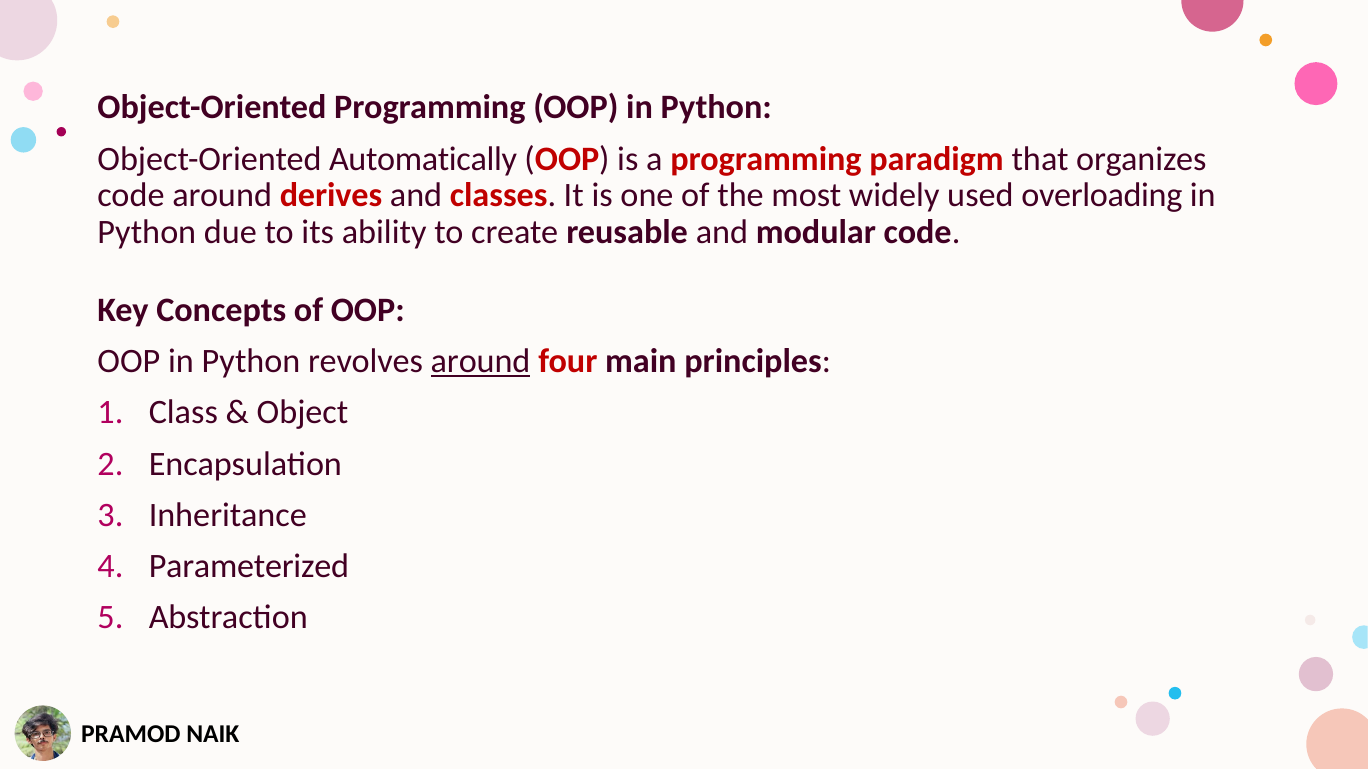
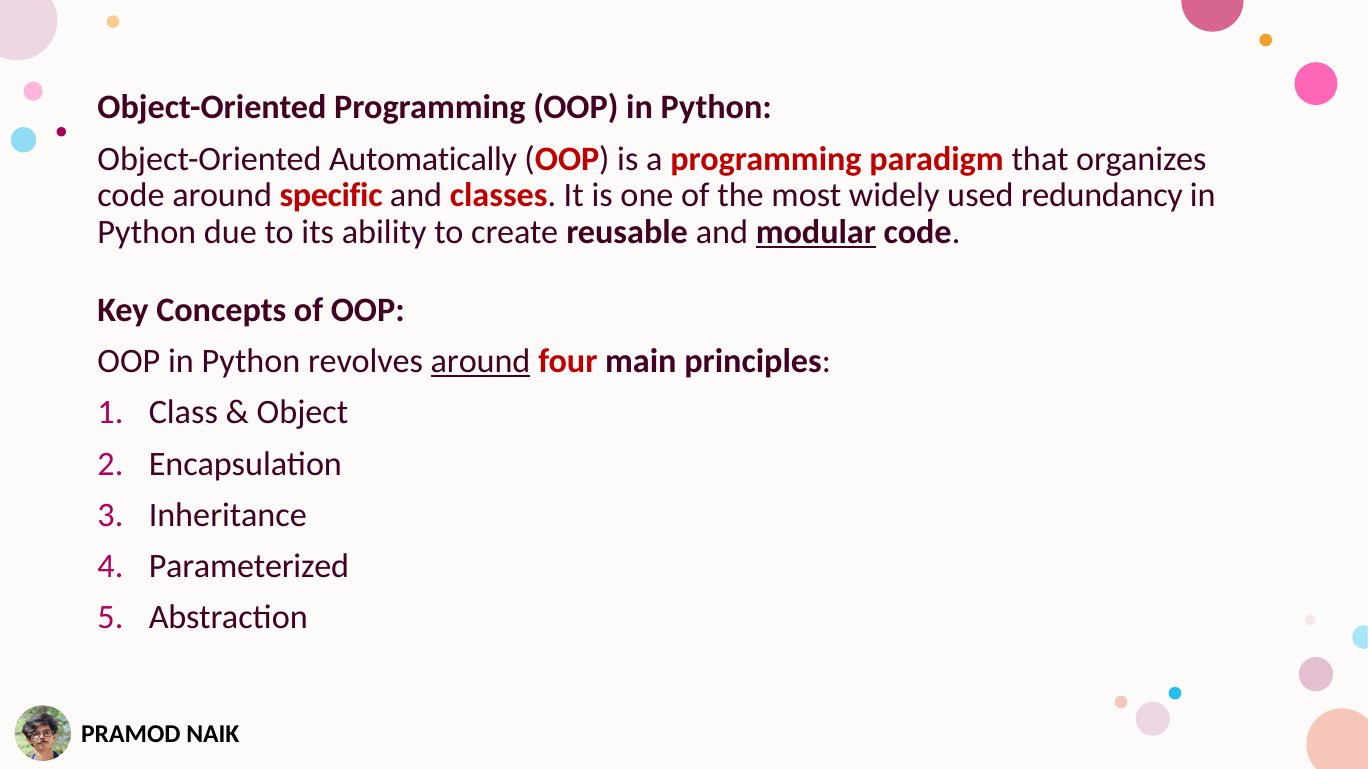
derives: derives -> specific (331, 196)
overloading: overloading -> redundancy (1102, 196)
modular underline: none -> present (816, 233)
